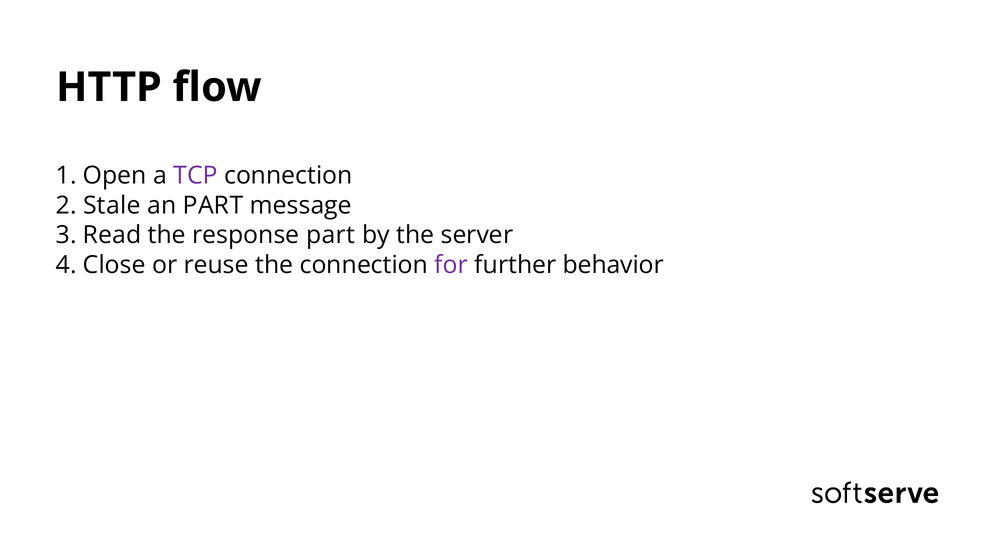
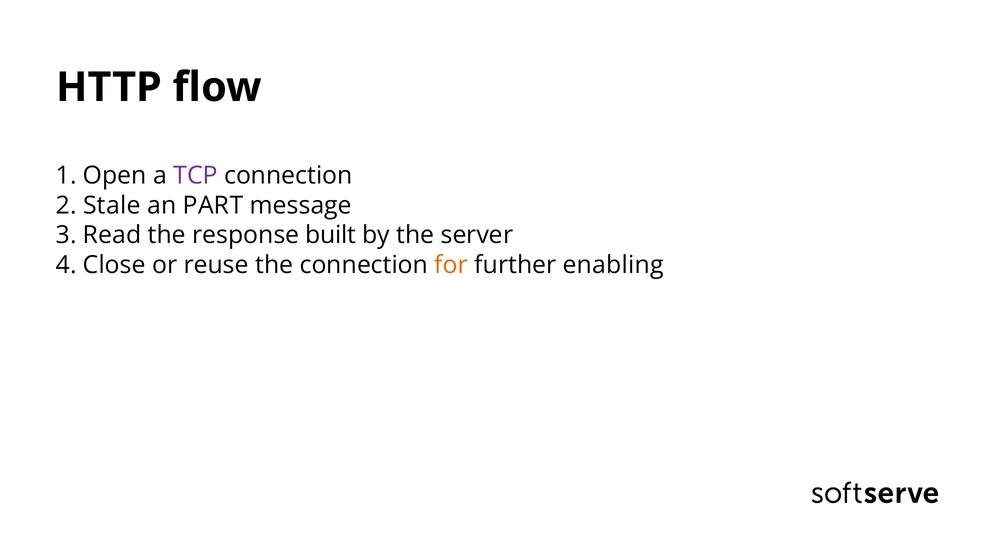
response part: part -> built (331, 235)
for colour: purple -> orange (451, 265)
behavior: behavior -> enabling (613, 265)
